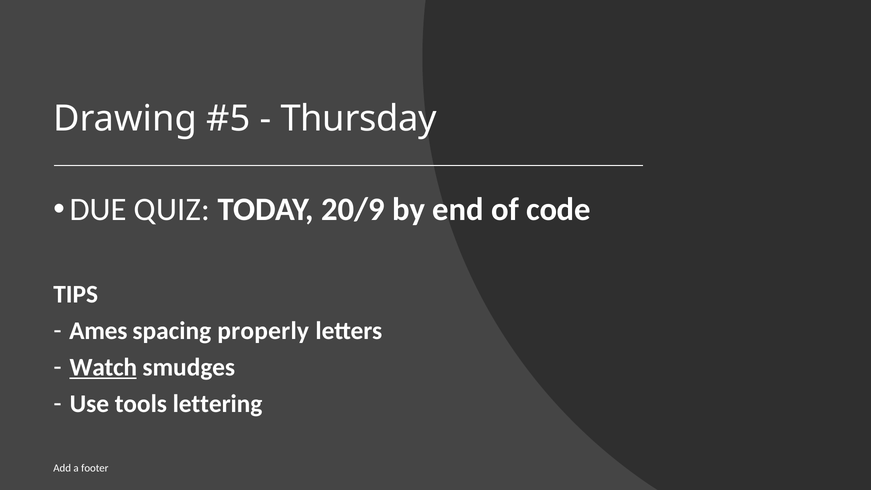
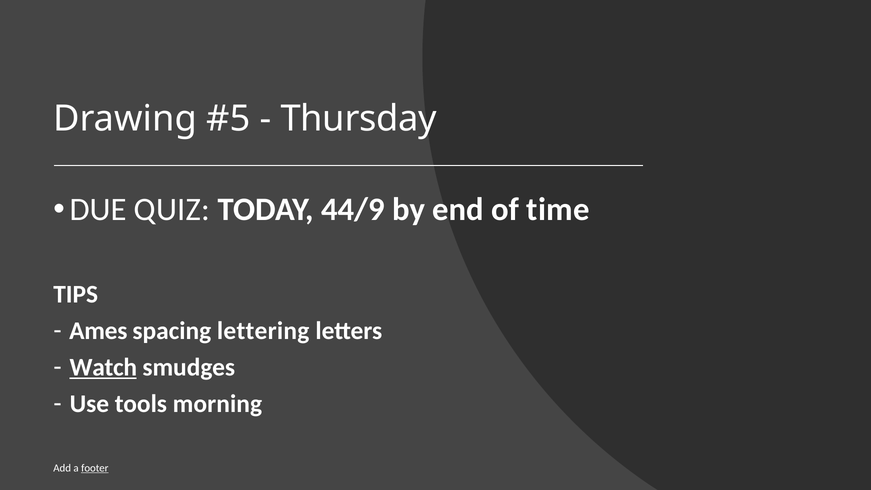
20/9: 20/9 -> 44/9 (353, 210)
code: code -> time (558, 210)
properly: properly -> lettering (263, 331)
lettering: lettering -> morning (217, 404)
footer underline: none -> present (95, 468)
